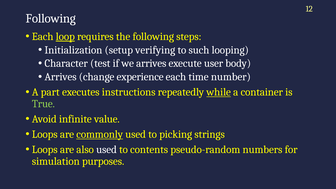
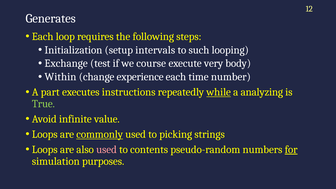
Following: Following -> Generates (51, 19)
loop underline: present -> none (65, 36)
verifying: verifying -> intervals (155, 50)
Character: Character -> Exchange (66, 63)
we arrives: arrives -> course (151, 63)
user: user -> very (214, 63)
Arrives: Arrives -> Within (60, 77)
container: container -> analyzing (262, 92)
used colour: white -> pink (106, 150)
for underline: none -> present (291, 150)
